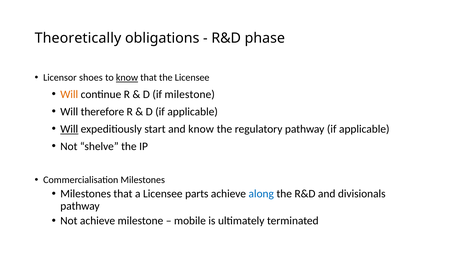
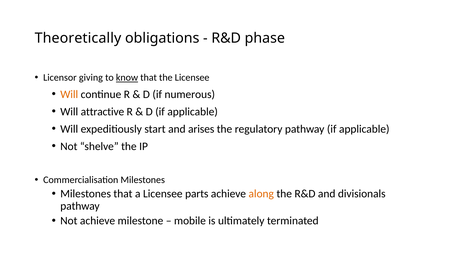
shoes: shoes -> giving (91, 78)
if milestone: milestone -> numerous (190, 94)
therefore: therefore -> attractive (102, 112)
Will underline: present -> none (69, 129)
and know: know -> arises (201, 129)
along colour: blue -> orange (261, 194)
